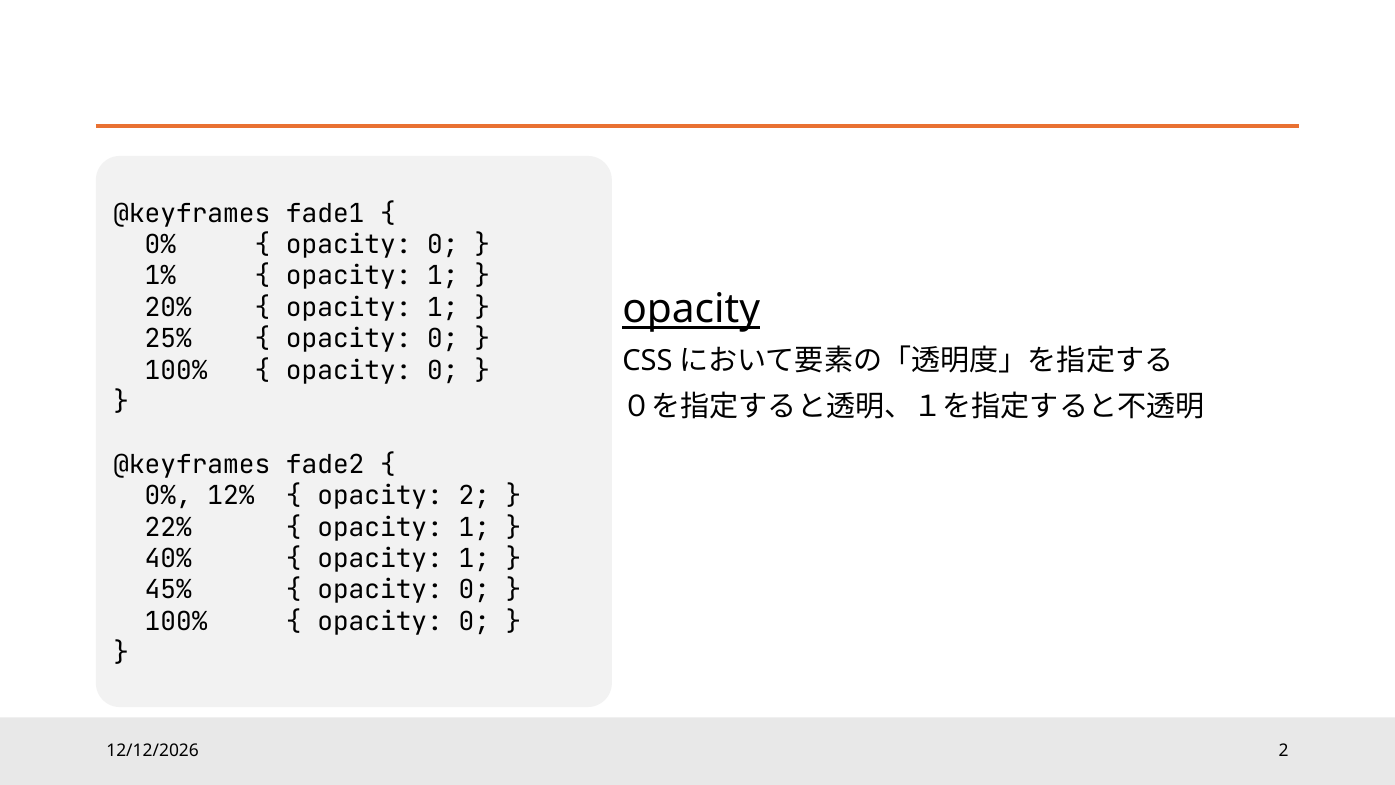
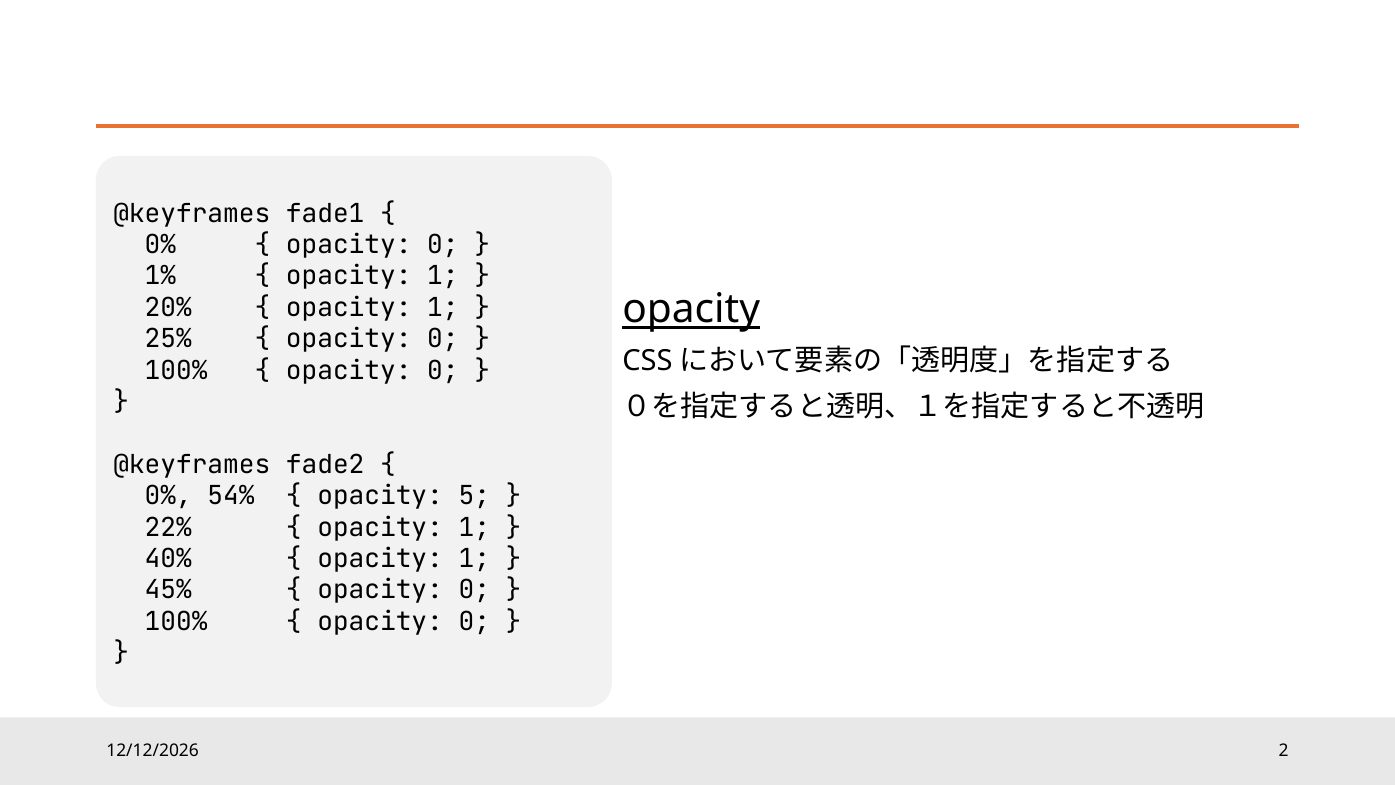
12%: 12% -> 54% (231, 496)
opacity 2: 2 -> 5 (474, 496)
